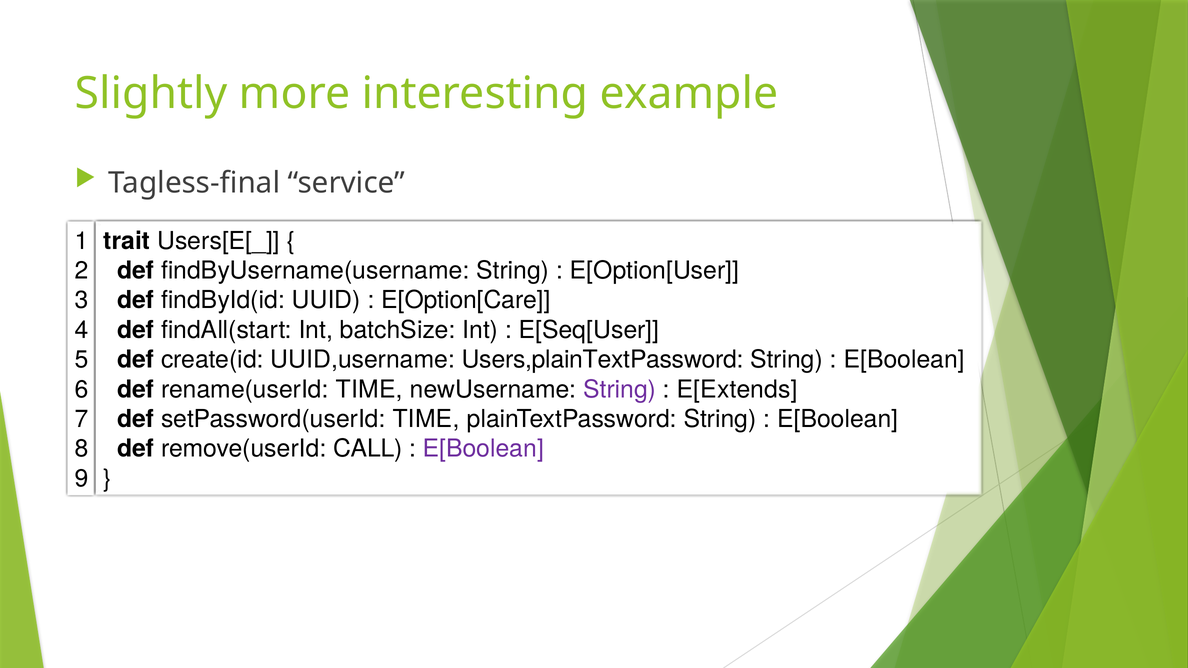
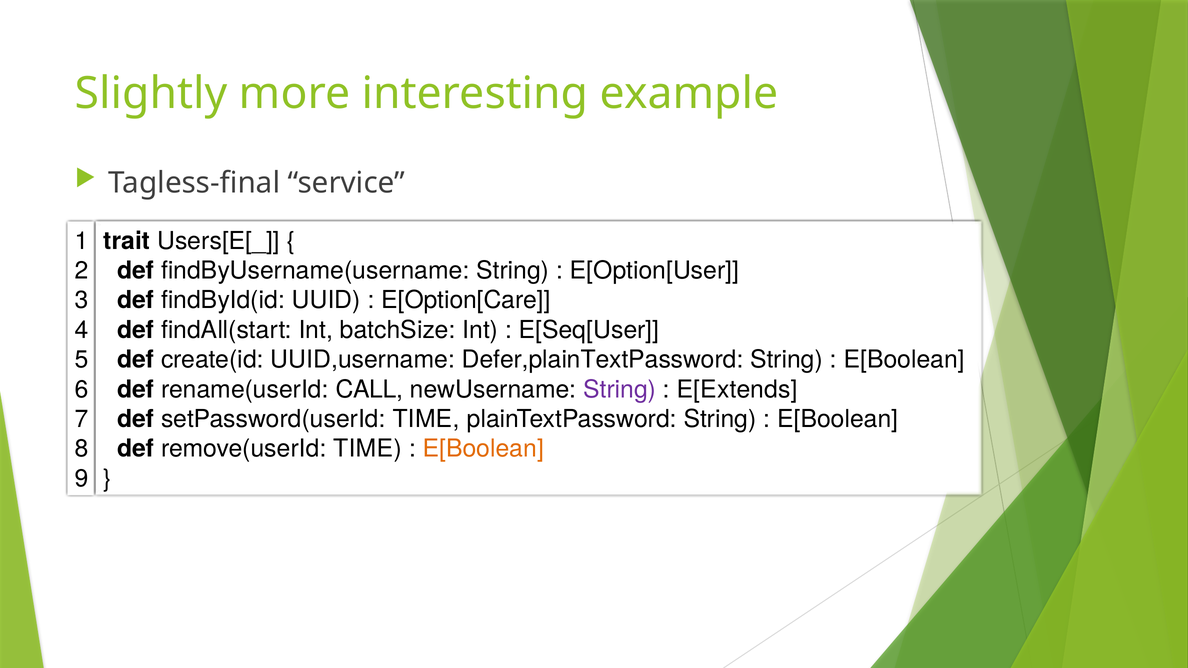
Users,plainTextPassword: Users,plainTextPassword -> Defer,plainTextPassword (603, 360)
rename(userId TIME: TIME -> CALL (369, 390)
remove(userId CALL: CALL -> TIME (368, 449)
E[Boolean colour: purple -> orange (483, 449)
